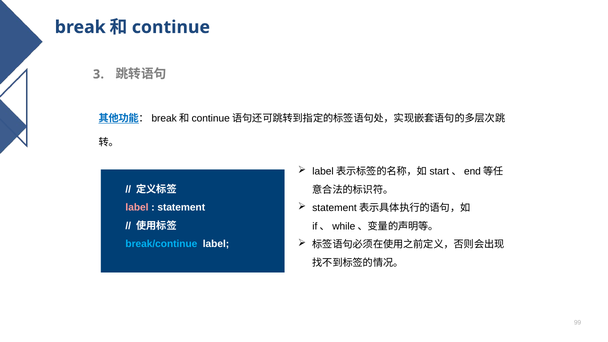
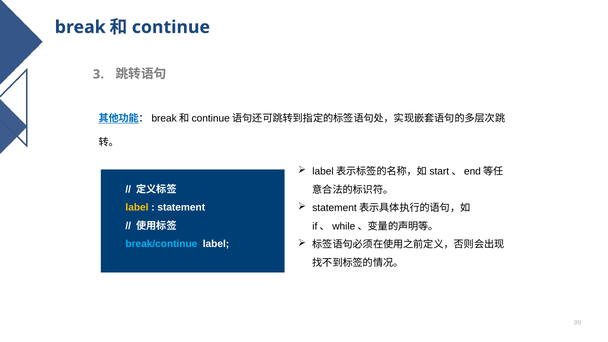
label colour: pink -> yellow (137, 208)
